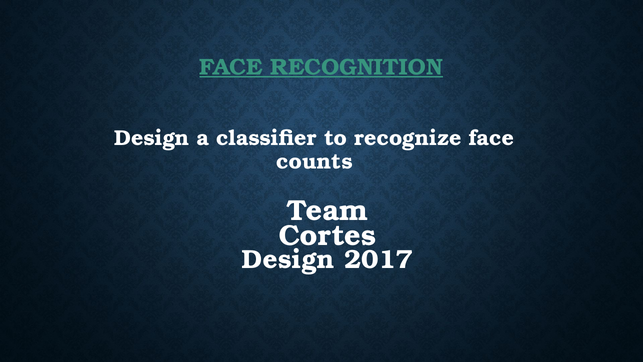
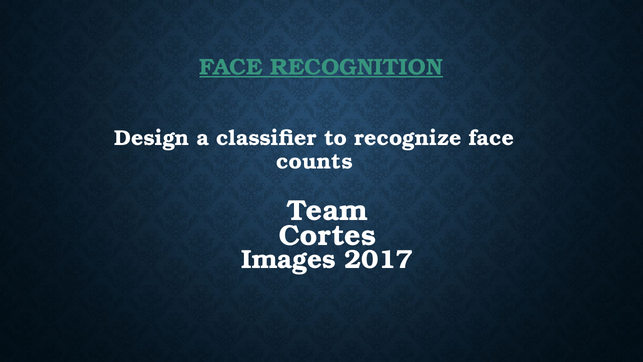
Design: Design -> Images (289, 259)
